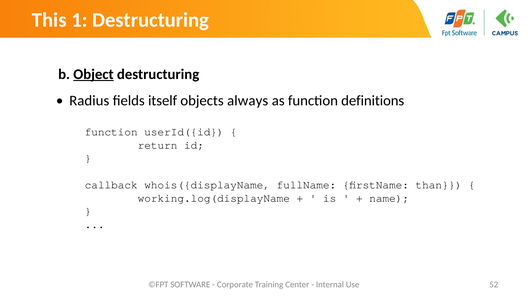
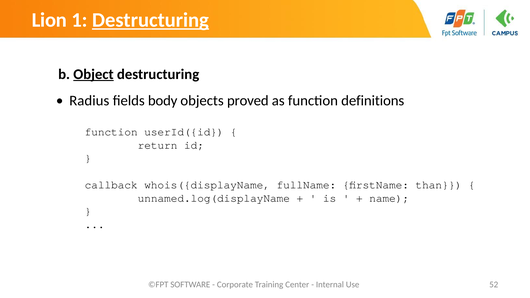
This: This -> Lion (49, 20)
Destructuring underline: none -> present (151, 20)
itself: itself -> body (163, 101)
always: always -> proved (248, 101)
working.log(displayName: working.log(displayName -> unnamed.log(displayName (214, 198)
